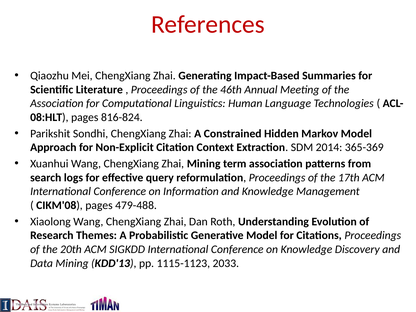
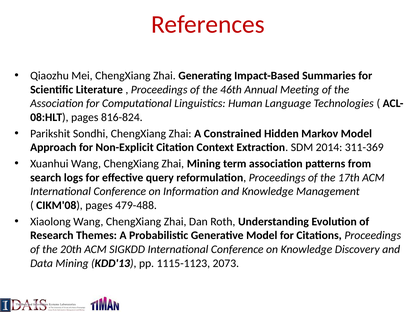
365-369: 365-369 -> 311-369 (364, 147)
2033: 2033 -> 2073 (226, 263)
